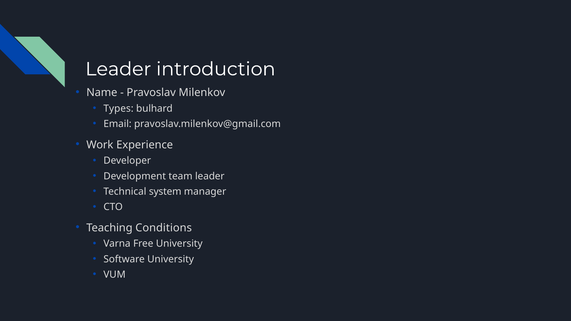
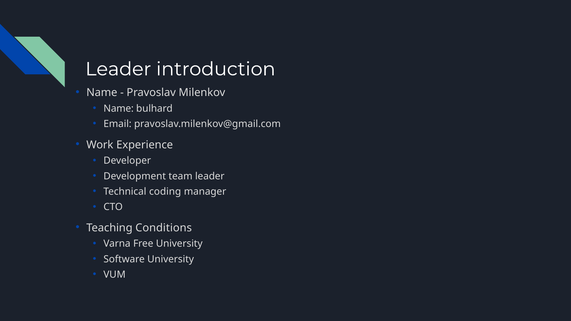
Types: Types -> Name (119, 109)
system: system -> coding (165, 192)
